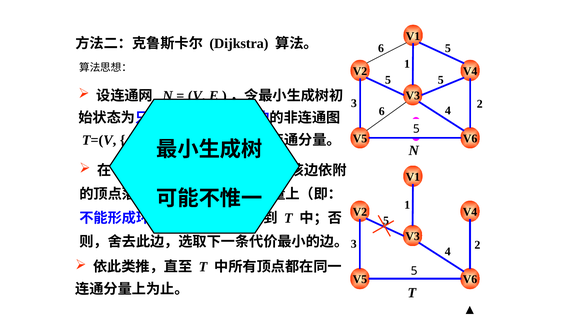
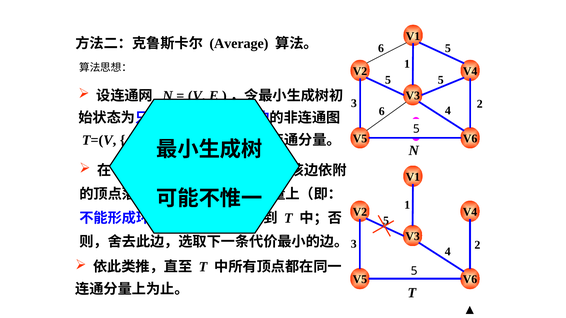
Dijkstra: Dijkstra -> Average (239, 44)
